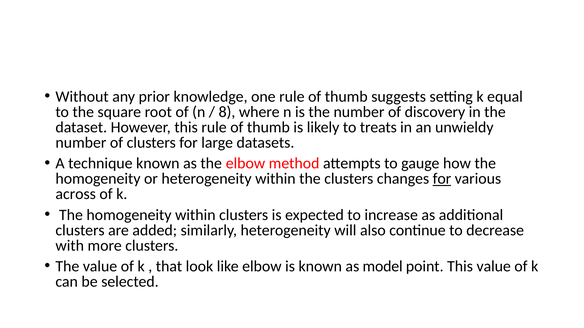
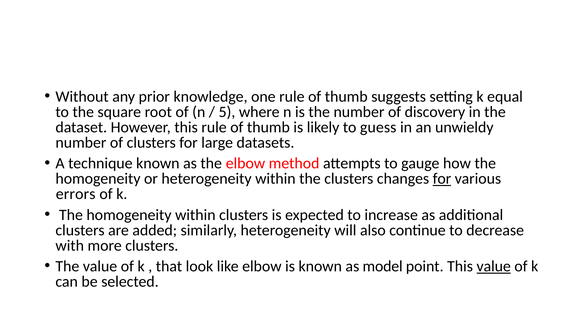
8: 8 -> 5 (227, 112)
treats: treats -> guess (378, 127)
across: across -> errors (76, 194)
value underline: none -> present (494, 267)
